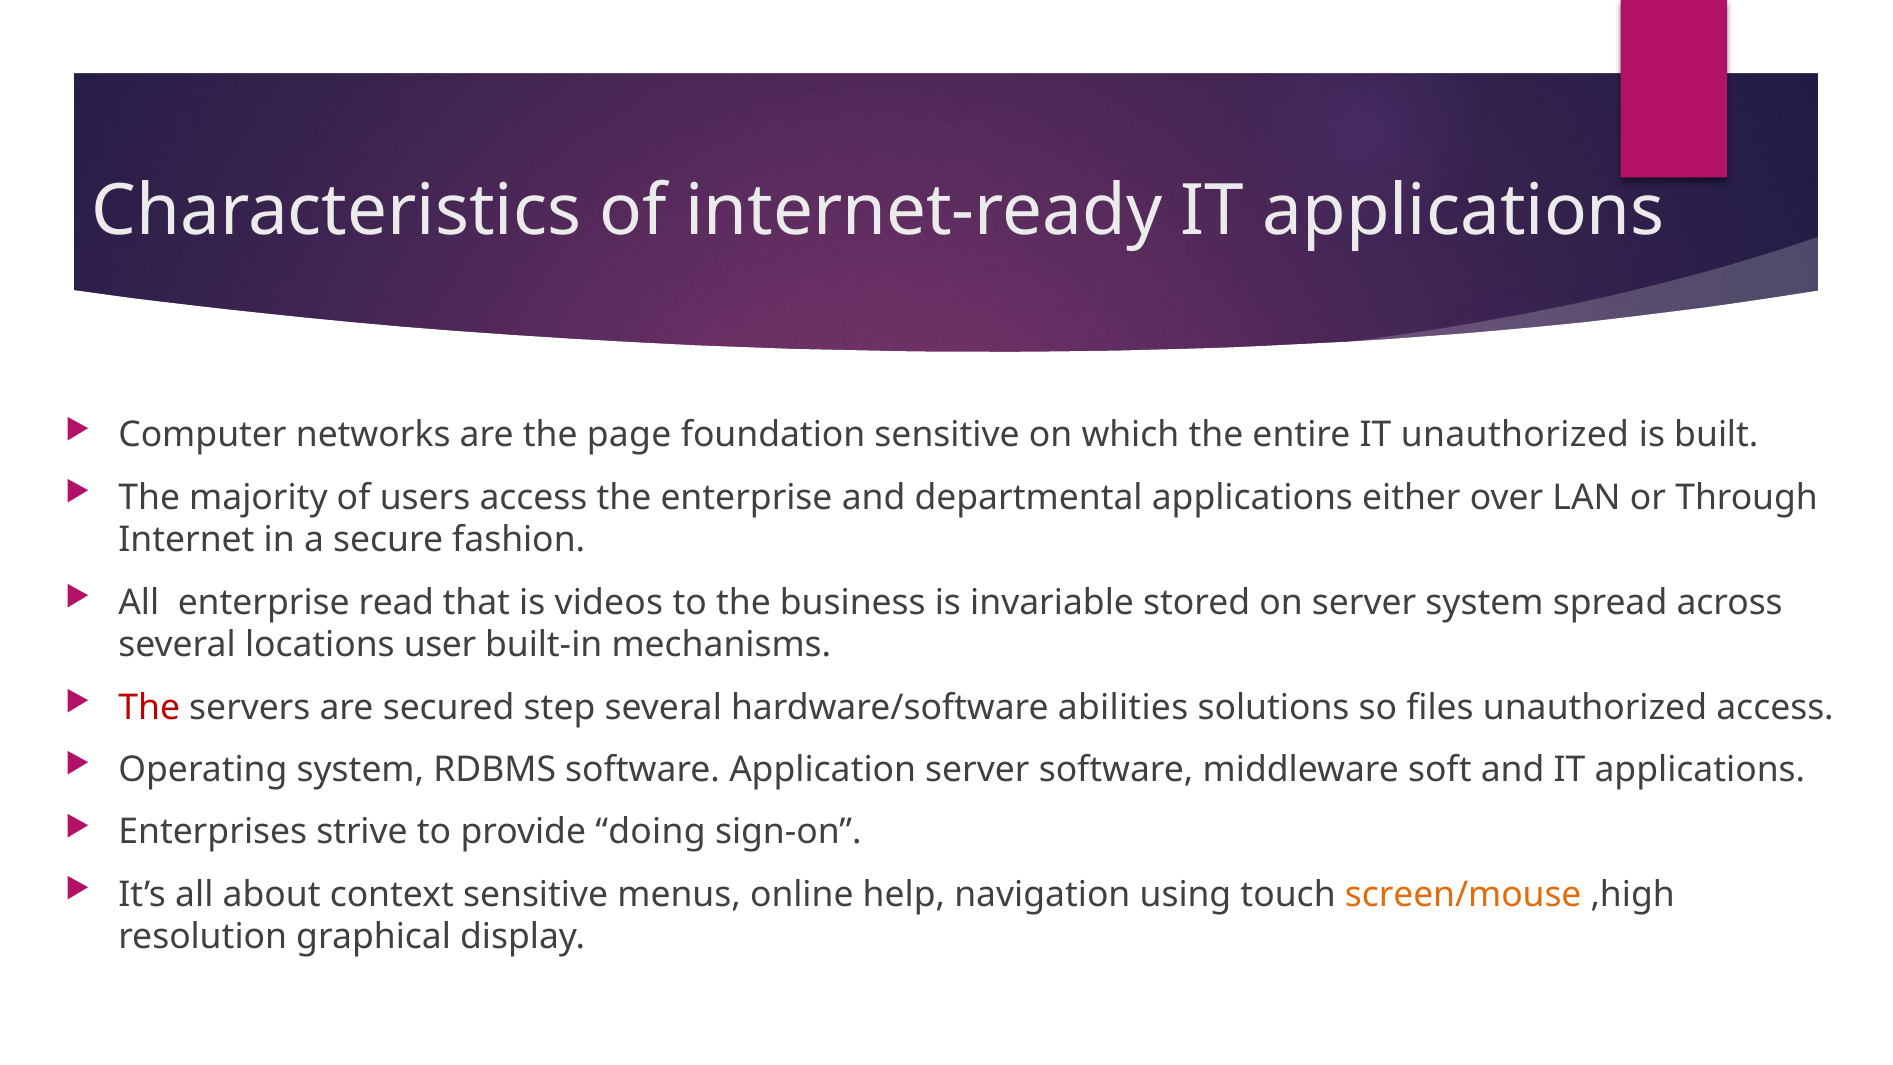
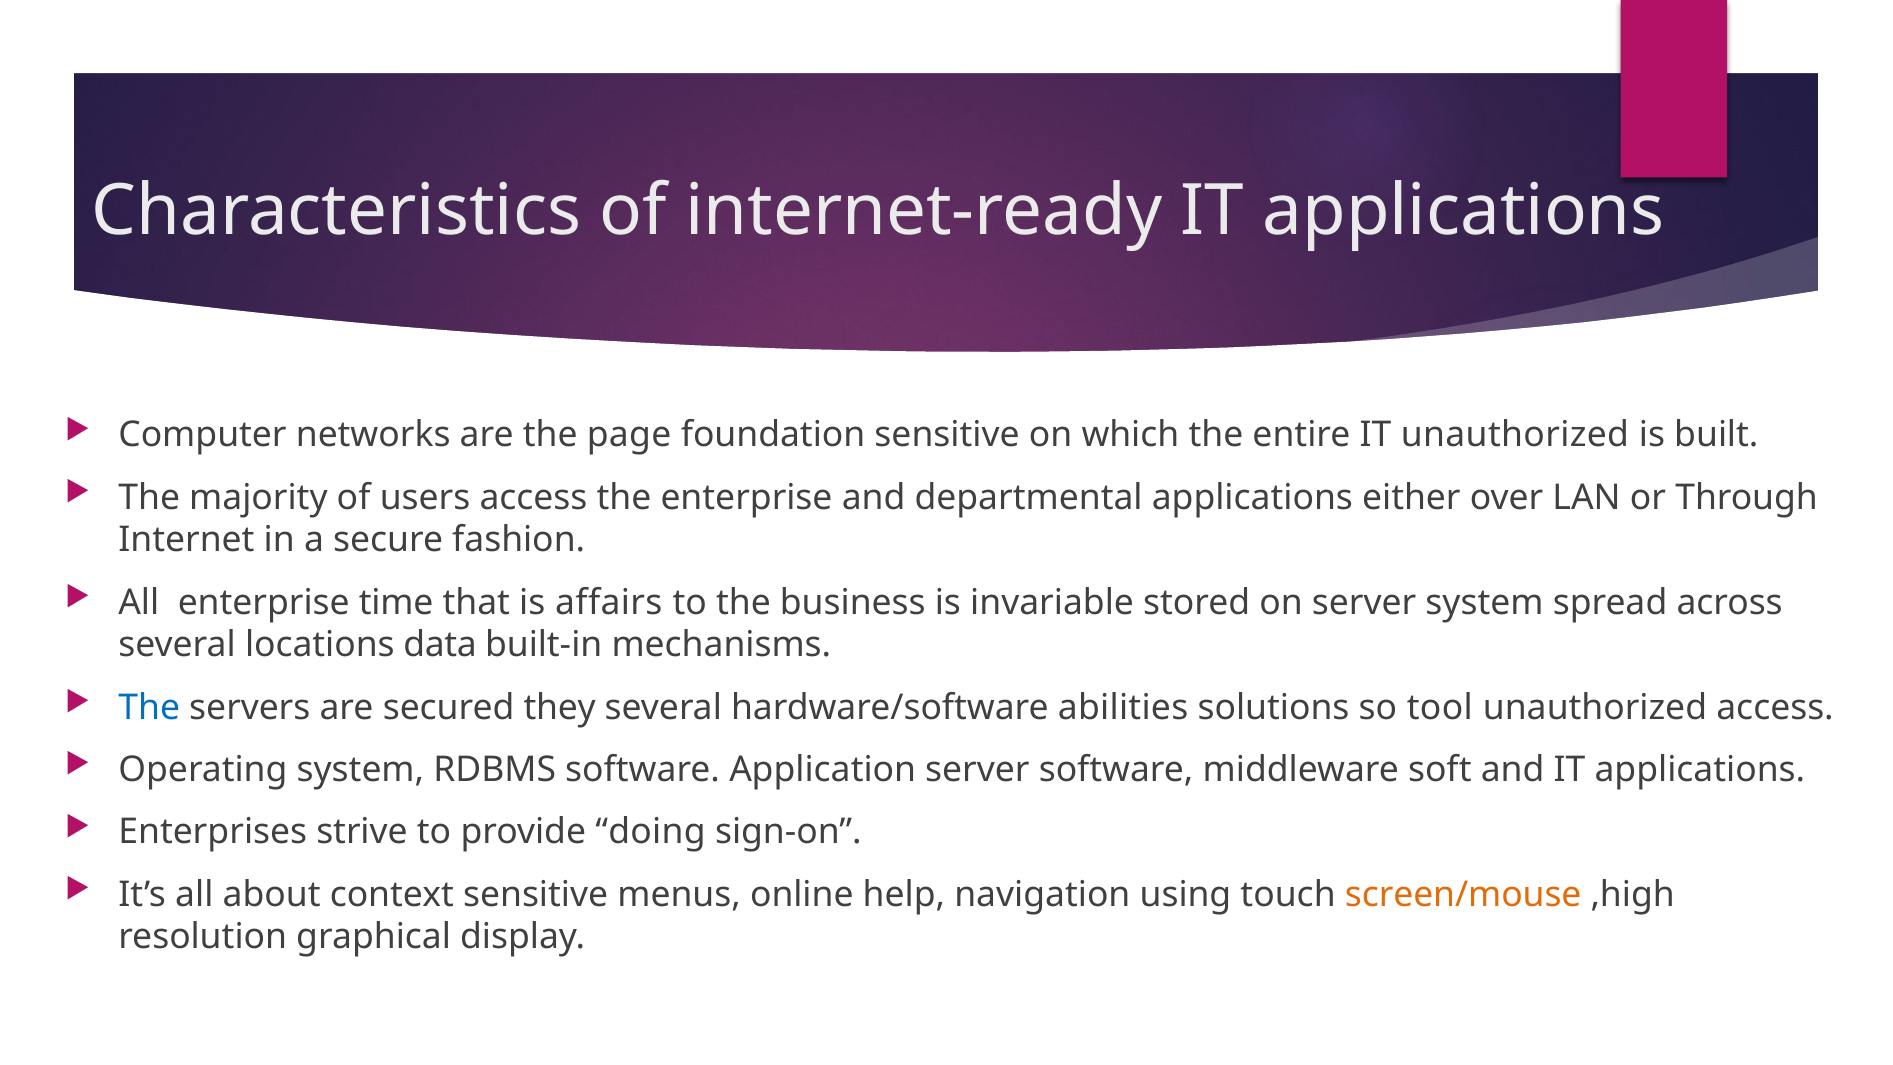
read: read -> time (396, 602)
videos: videos -> affairs (609, 602)
user: user -> data (440, 645)
The colour: red -> blue (149, 707)
step: step -> they (560, 707)
files: files -> tool (1440, 707)
